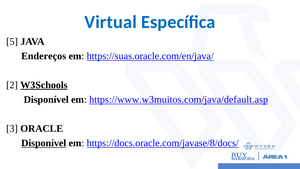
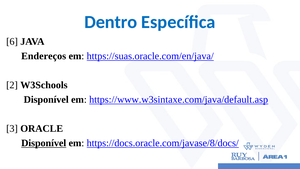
Virtual: Virtual -> Dentro (111, 22)
5: 5 -> 6 (12, 41)
W3Schools underline: present -> none (44, 85)
https://www.w3muitos.com/java/default.asp: https://www.w3muitos.com/java/default.asp -> https://www.w3sintaxe.com/java/default.asp (179, 99)
